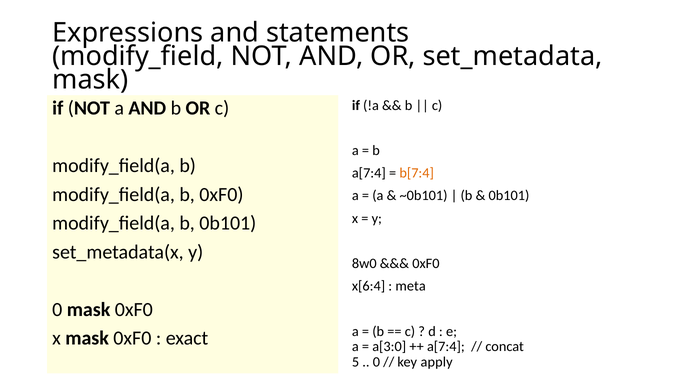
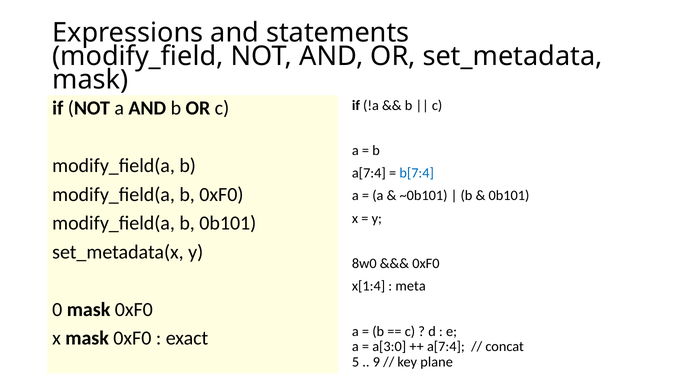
b[7:4 colour: orange -> blue (417, 173)
x[6:4: x[6:4 -> x[1:4 (369, 286)
0: 0 -> 9 (376, 362)
apply: apply -> plane (437, 362)
